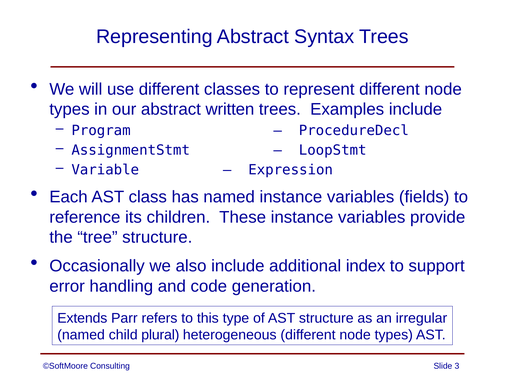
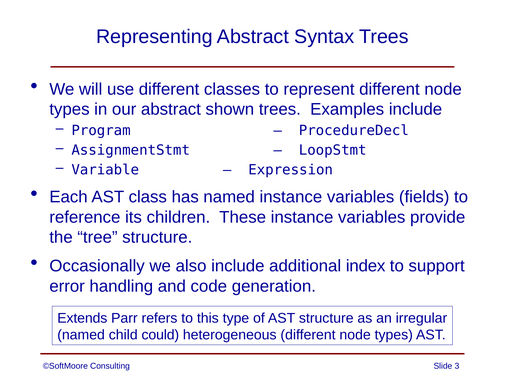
written: written -> shown (230, 109)
plural: plural -> could (160, 335)
